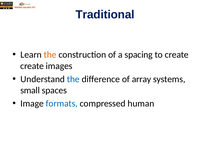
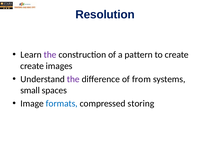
Traditional: Traditional -> Resolution (105, 14)
the colour: orange -> purple (50, 55)
spacing: spacing -> pattern (139, 55)
the colour: blue -> purple (73, 79)
array: array -> from (141, 79)
human: human -> storing (141, 103)
